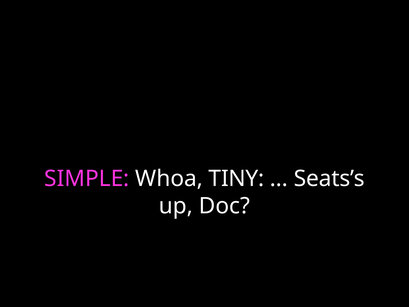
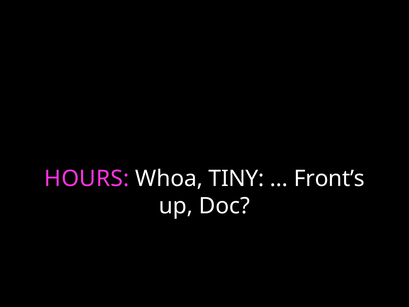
SIMPLE: SIMPLE -> HOURS (87, 178)
Seats’s: Seats’s -> Front’s (329, 178)
